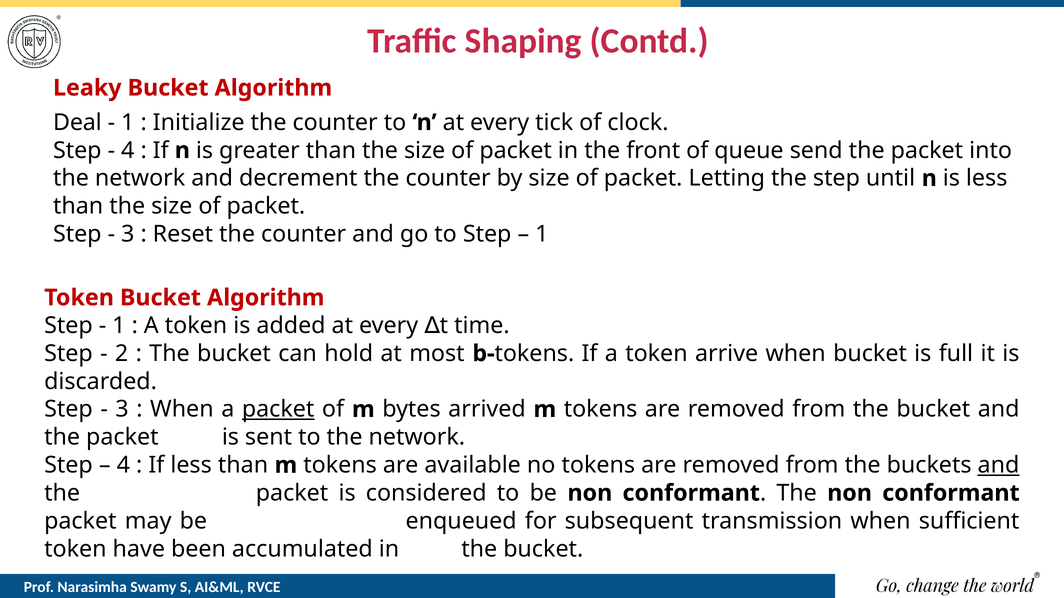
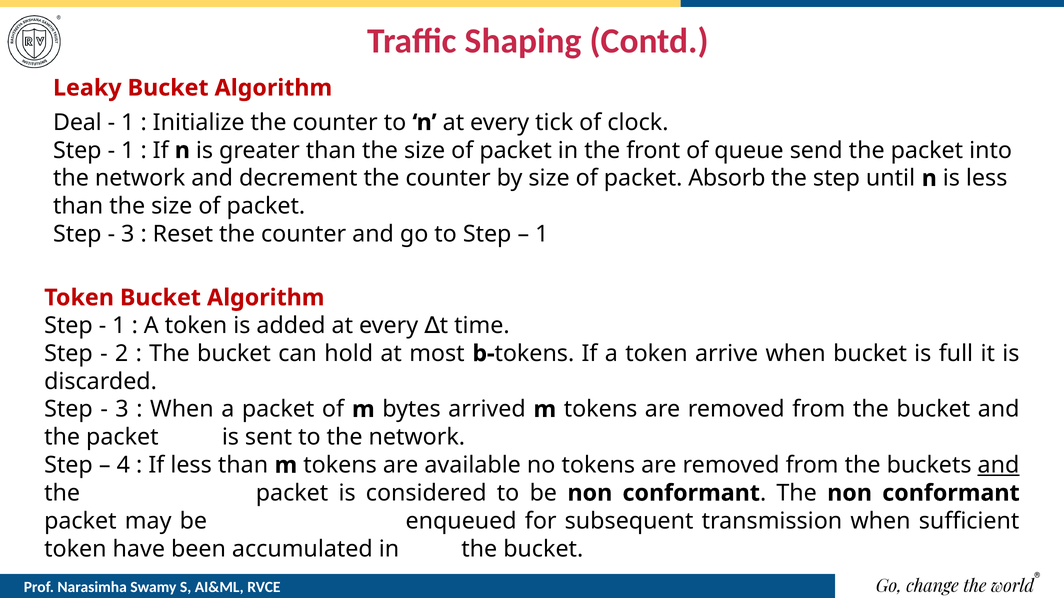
4: 4 -> 1 (128, 150)
Letting: Letting -> Absorb (727, 178)
packet underline: present -> none (278, 410)
